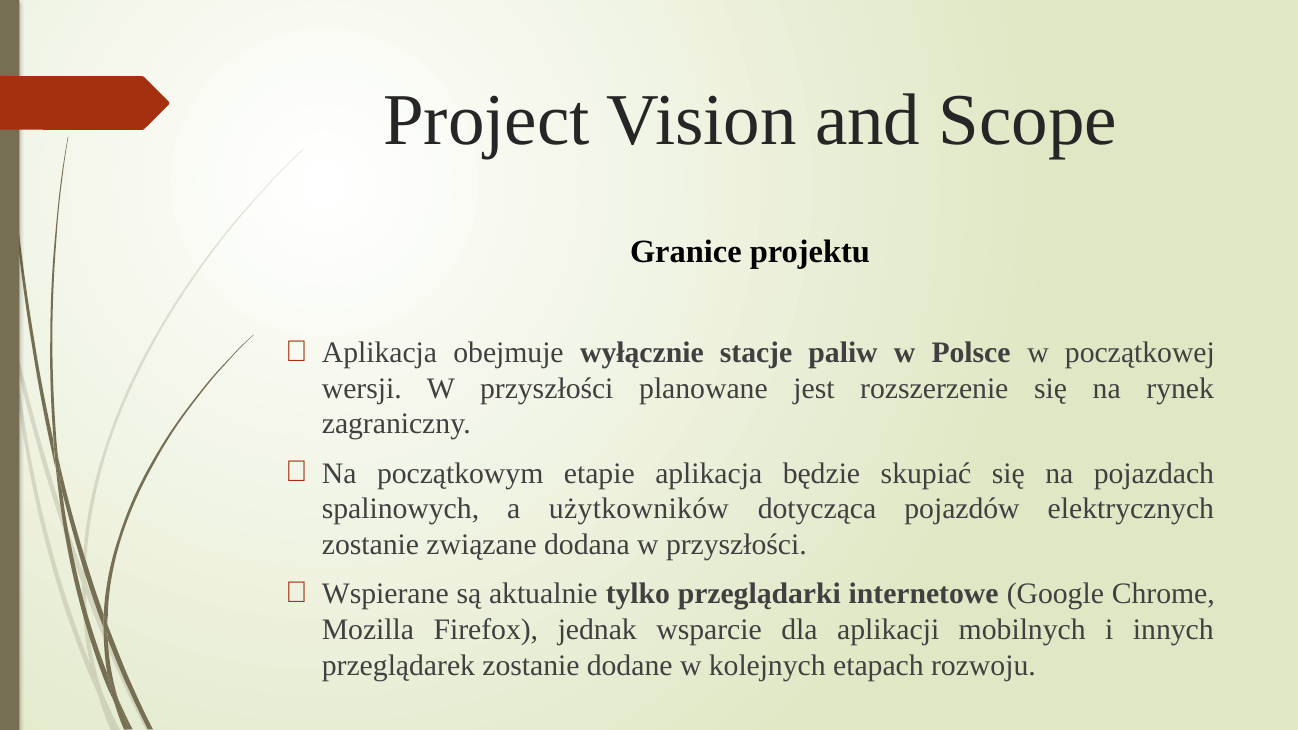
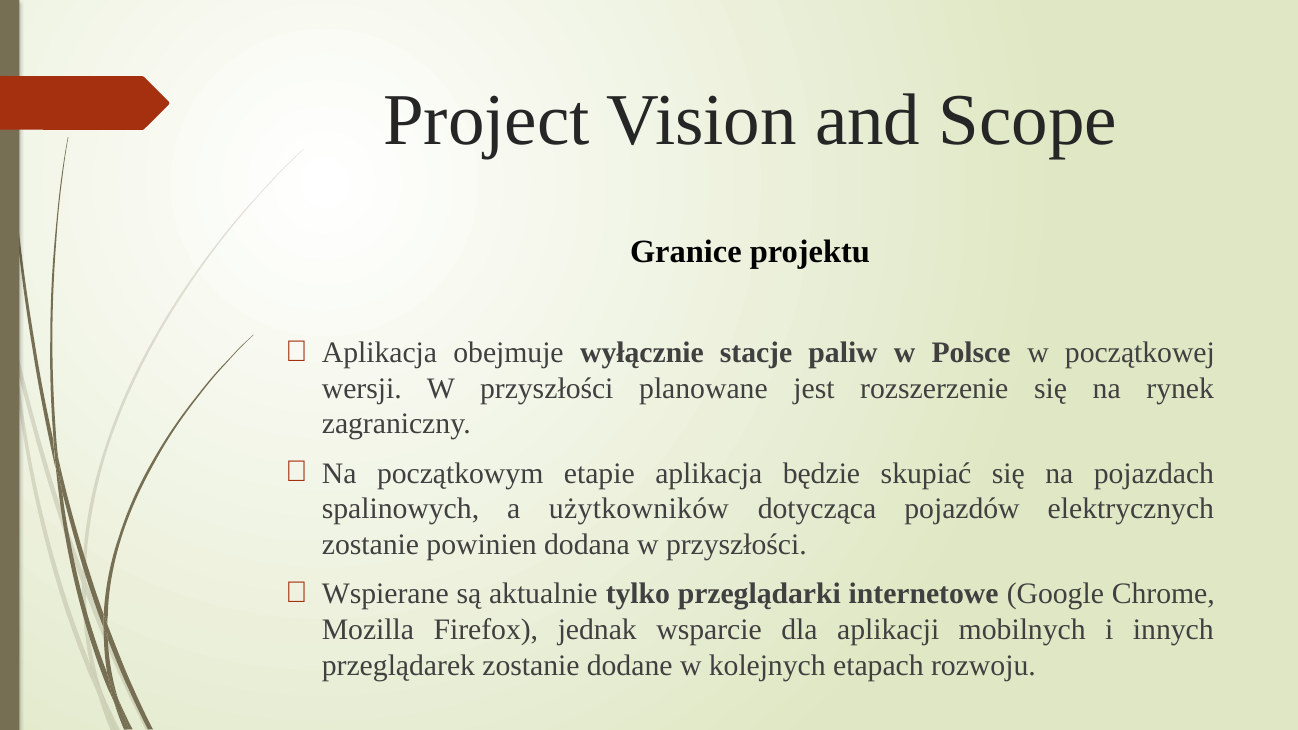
związane: związane -> powinien (482, 545)
